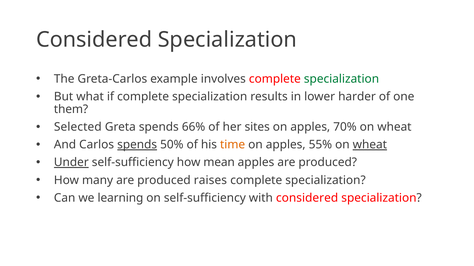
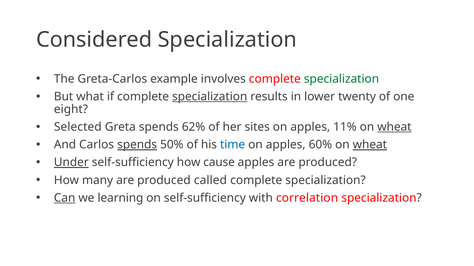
specialization underline: none -> present (210, 97)
harder: harder -> twenty (357, 97)
them: them -> eight (71, 110)
66%: 66% -> 62% (194, 127)
70%: 70% -> 11% (345, 127)
wheat underline: none -> present (394, 127)
time colour: orange -> blue (233, 145)
55%: 55% -> 60% (320, 145)
mean: mean -> cause (219, 163)
raises: raises -> called (210, 181)
Can underline: none -> present (65, 198)
with considered: considered -> correlation (307, 198)
